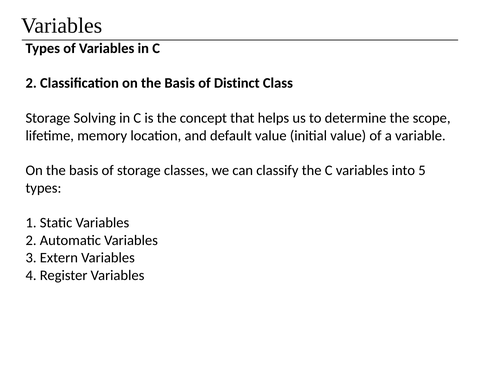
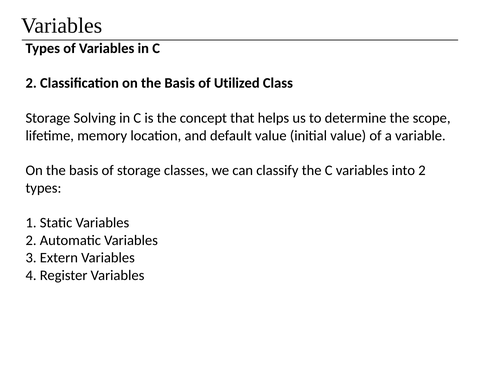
Distinct: Distinct -> Utilized (237, 83)
into 5: 5 -> 2 (422, 170)
